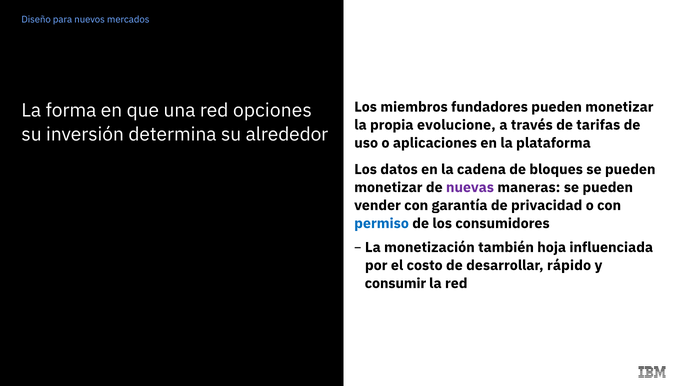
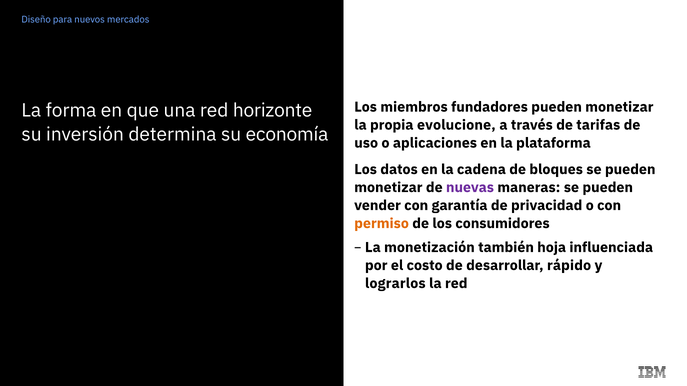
opciones: opciones -> horizonte (273, 111)
alrededor: alrededor -> economía (287, 135)
permiso colour: blue -> orange (382, 224)
consumir: consumir -> lograrlos (395, 284)
